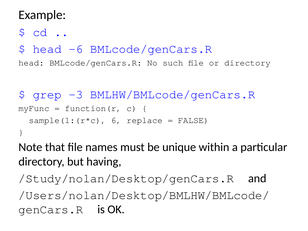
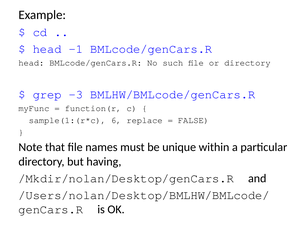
-6: -6 -> -1 (76, 49)
/Study/nolan/Desktop/genCars.R: /Study/nolan/Desktop/genCars.R -> /Mkdir/nolan/Desktop/genCars.R (126, 178)
